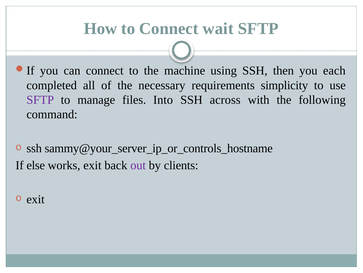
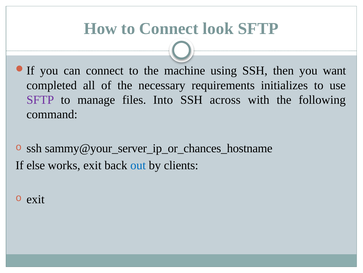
wait: wait -> look (218, 29)
each: each -> want (334, 71)
simplicity: simplicity -> initializes (284, 85)
sammy@your_server_ip_or_controls_hostname: sammy@your_server_ip_or_controls_hostname -> sammy@your_server_ip_or_chances_hostname (159, 148)
out colour: purple -> blue (138, 165)
